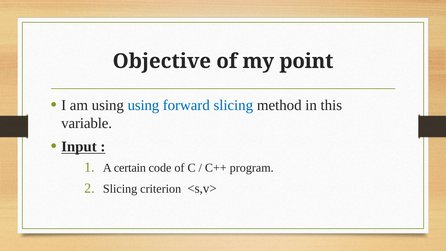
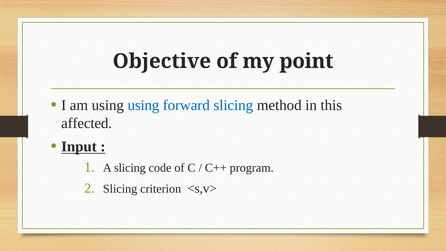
variable: variable -> affected (87, 123)
A certain: certain -> slicing (130, 168)
